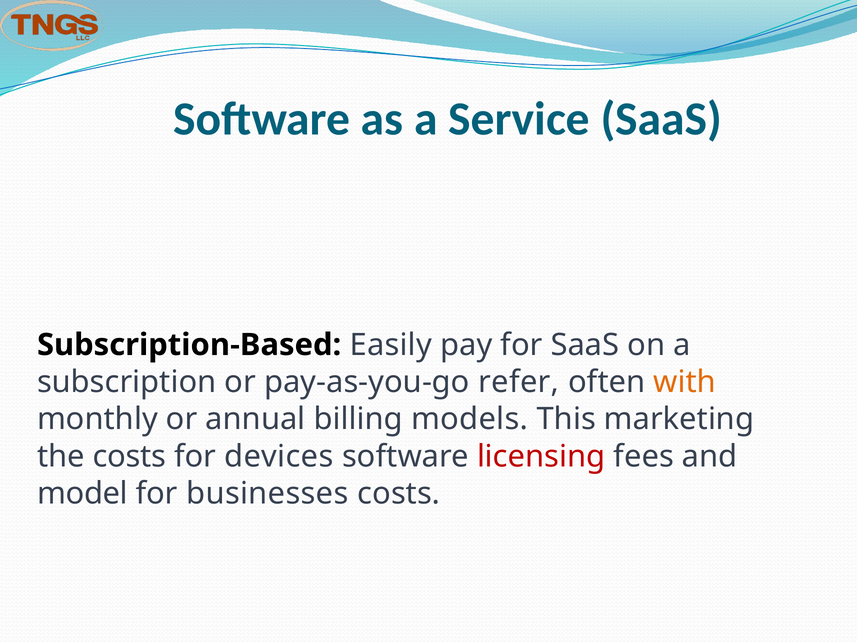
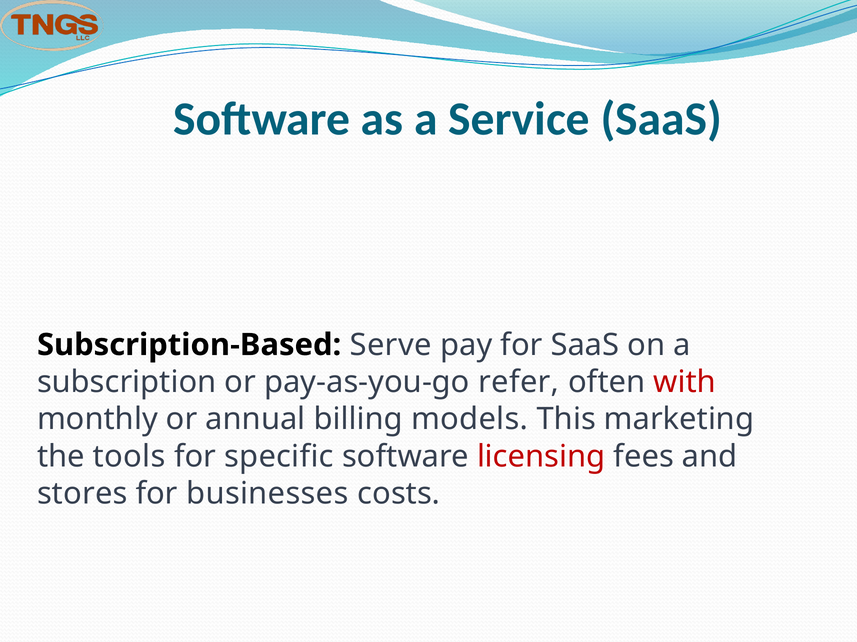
Easily: Easily -> Serve (391, 345)
with colour: orange -> red (685, 382)
the costs: costs -> tools (129, 457)
devices: devices -> specific (279, 457)
model: model -> stores (82, 494)
